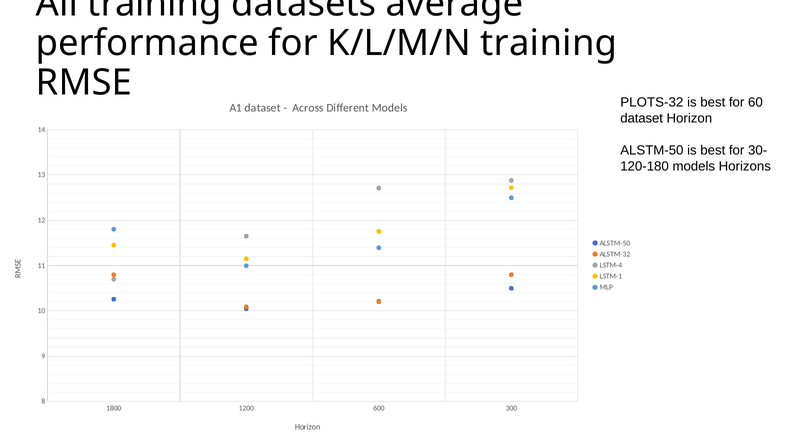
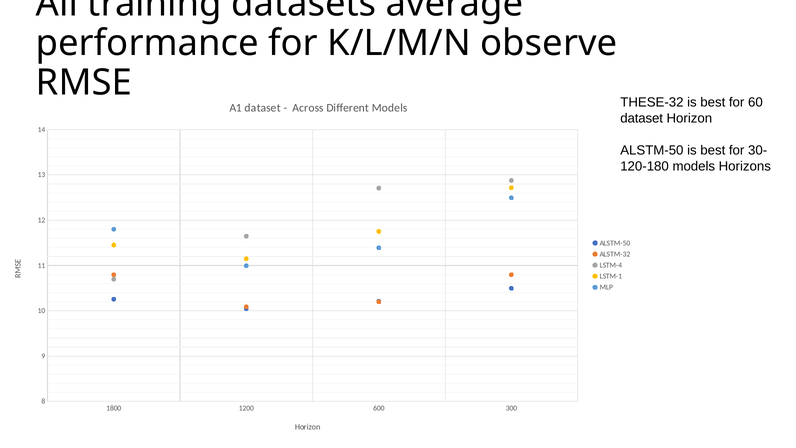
K/L/M/N training: training -> observe (549, 43)
PLOTS-32: PLOTS-32 -> THESE-32 (652, 102)
